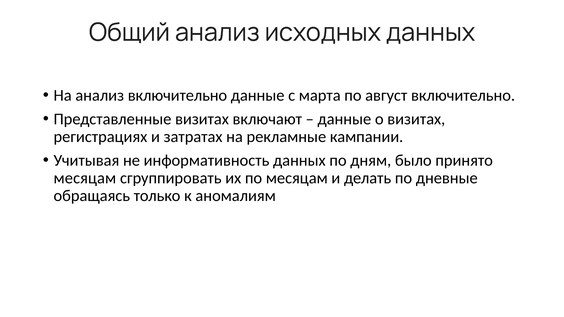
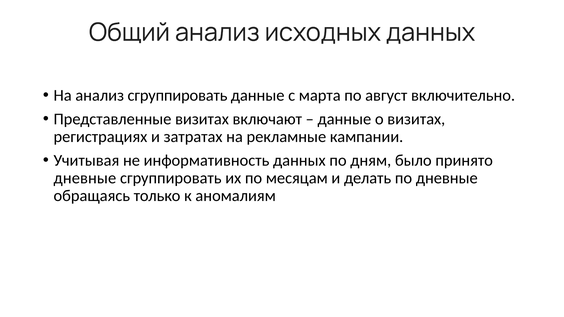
анализ включительно: включительно -> сгруппировать (178, 95)
месяцам: месяцам -> дневные (85, 178)
